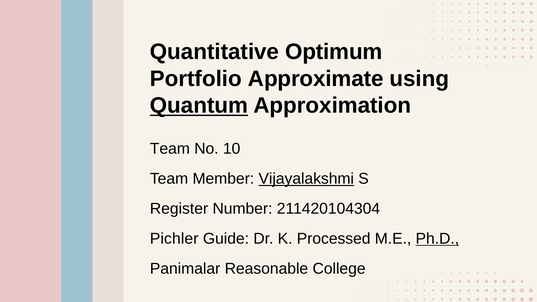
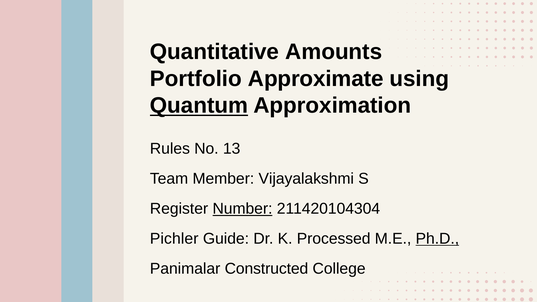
Optimum: Optimum -> Amounts (334, 52)
Team: Team -> Rules (170, 149)
10: 10 -> 13 (232, 149)
Vijayalakshmi underline: present -> none (306, 179)
Number underline: none -> present (242, 209)
Reasonable: Reasonable -> Constructed (266, 269)
